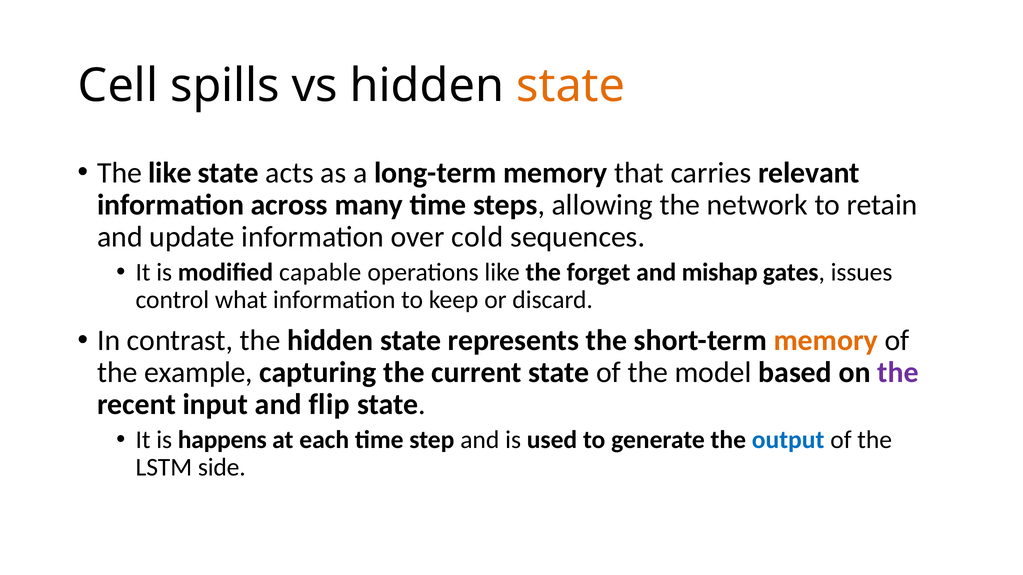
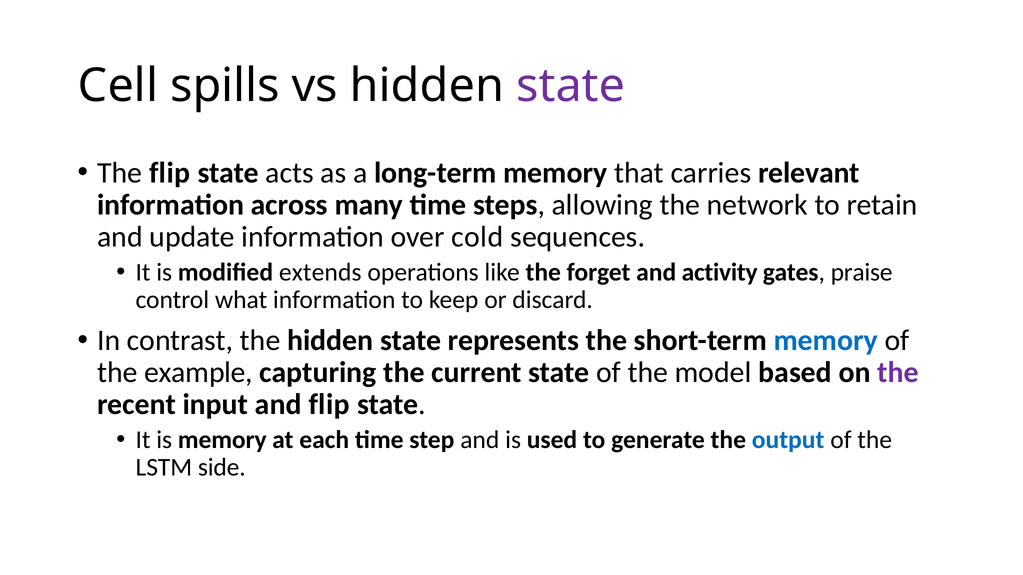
state colour: orange -> purple (571, 86)
The like: like -> flip (170, 173)
capable: capable -> extends (320, 273)
mishap: mishap -> activity (720, 273)
issues: issues -> praise (862, 273)
memory colour: orange -> blue (826, 341)
is happens: happens -> memory (222, 440)
